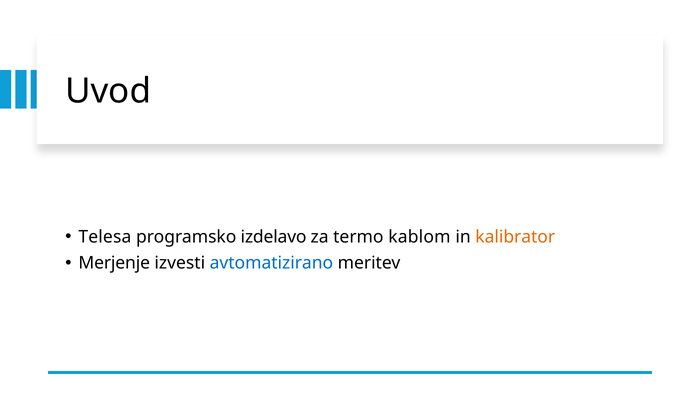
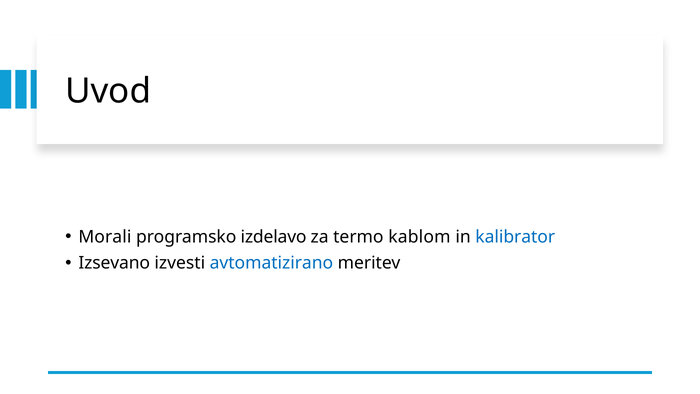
Telesa: Telesa -> Morali (105, 237)
kalibrator colour: orange -> blue (515, 237)
Merjenje: Merjenje -> Izsevano (114, 263)
